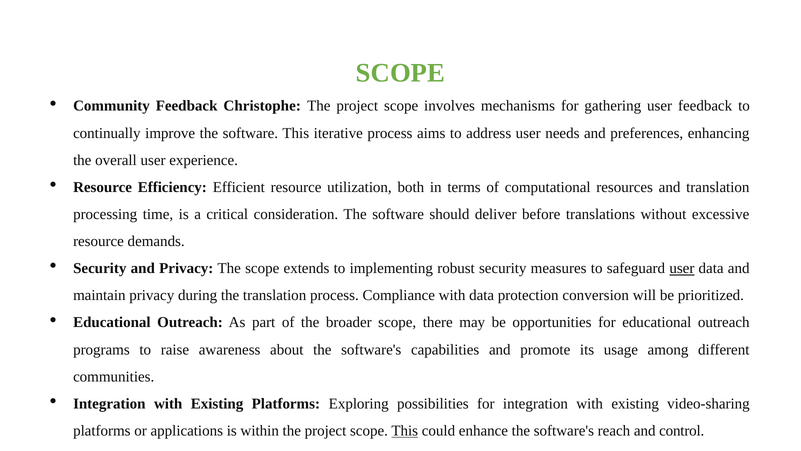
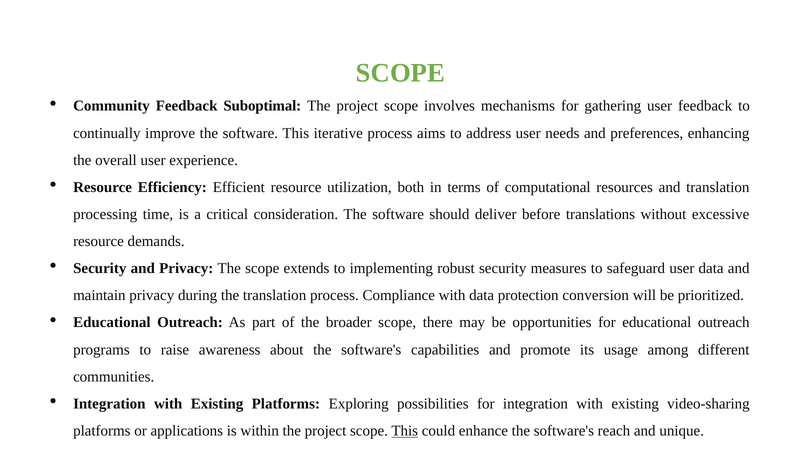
Christophe: Christophe -> Suboptimal (262, 106)
user underline: present -> none (682, 268)
control: control -> unique (682, 430)
